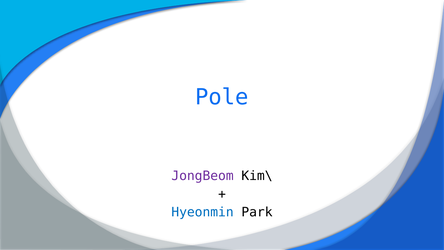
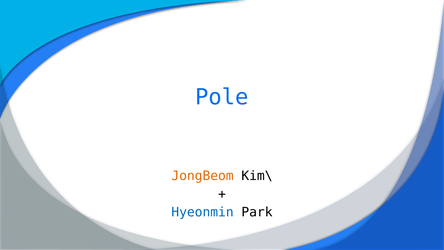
JongBeom colour: purple -> orange (203, 176)
